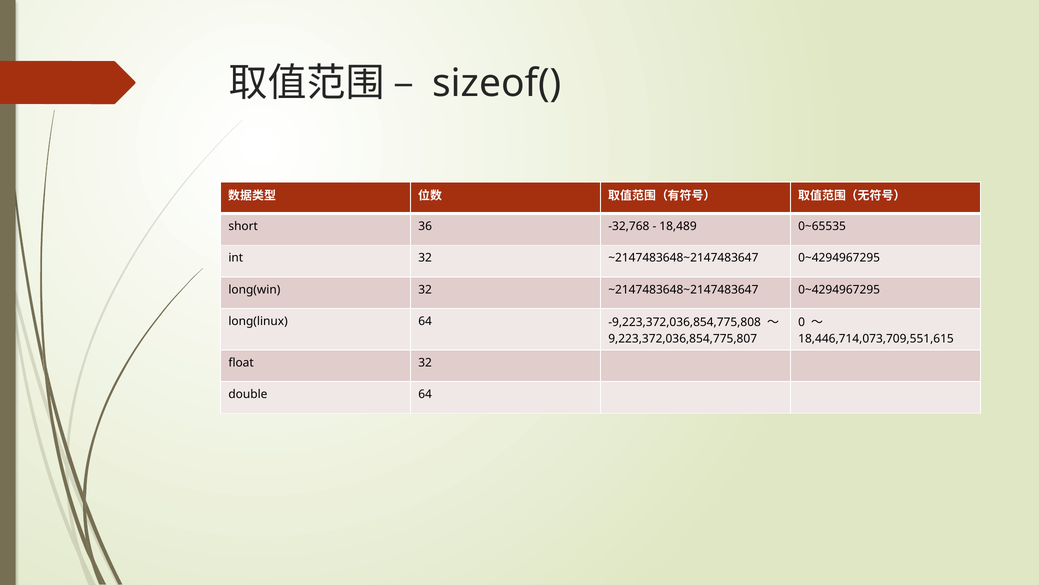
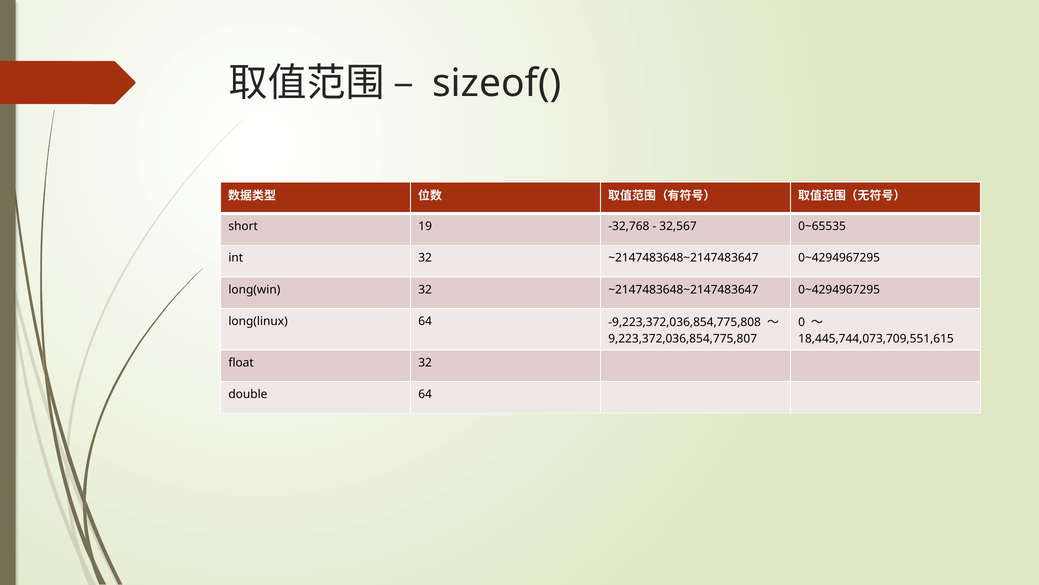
36: 36 -> 19 (425, 226)
18,489: 18,489 -> 32,567 (678, 226)
18,446,714,073,709,551,615: 18,446,714,073,709,551,615 -> 18,445,744,073,709,551,615 (876, 338)
